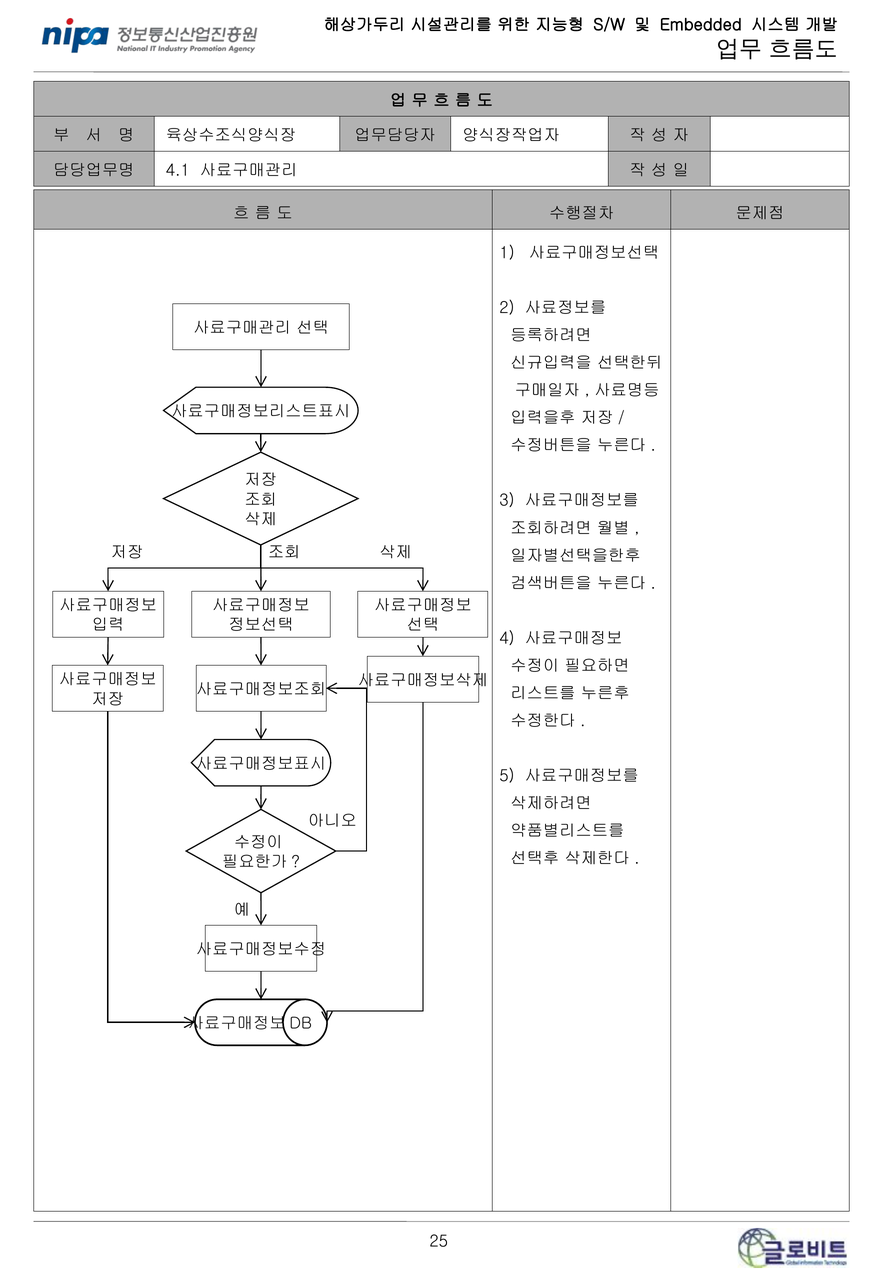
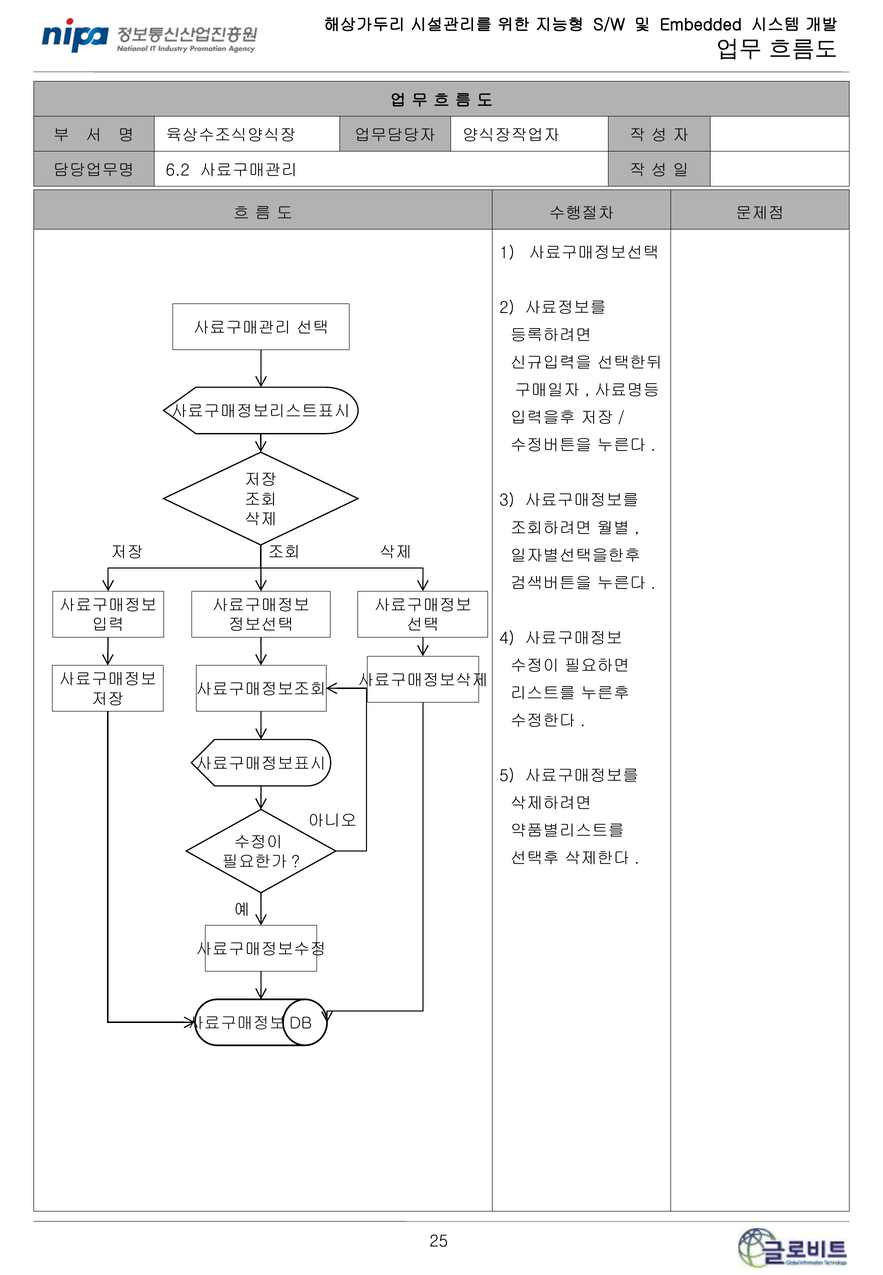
4.1: 4.1 -> 6.2 (178, 171)
